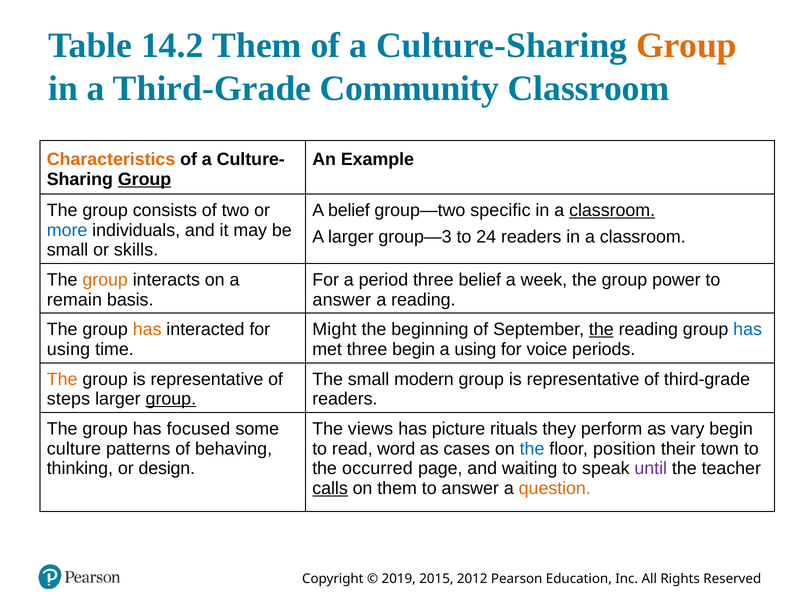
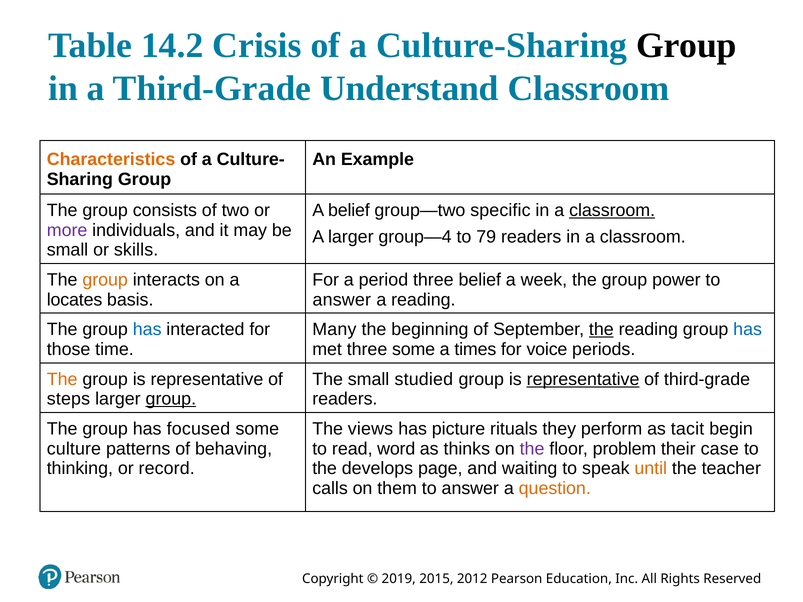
14.2 Them: Them -> Crisis (257, 45)
Group colour: orange -> black (686, 45)
Community: Community -> Understand (409, 88)
Group underline: present -> none (145, 179)
more colour: blue -> purple (67, 230)
group—3: group—3 -> group—4 (415, 237)
24: 24 -> 79 (486, 237)
remain: remain -> locates (75, 300)
has colour: orange -> blue (147, 330)
Might: Might -> Many (334, 330)
using: using -> those (69, 349)
three begin: begin -> some (414, 349)
a using: using -> times (475, 349)
modern: modern -> studied (424, 379)
representative underline: none -> present (583, 379)
vary: vary -> tacit (688, 429)
cases: cases -> thinks (467, 449)
the colour: blue -> purple (532, 449)
position: position -> problem (625, 449)
town: town -> case (720, 449)
design: design -> record (167, 469)
occurred: occurred -> develops (377, 469)
until colour: purple -> orange (651, 469)
calls underline: present -> none (330, 488)
